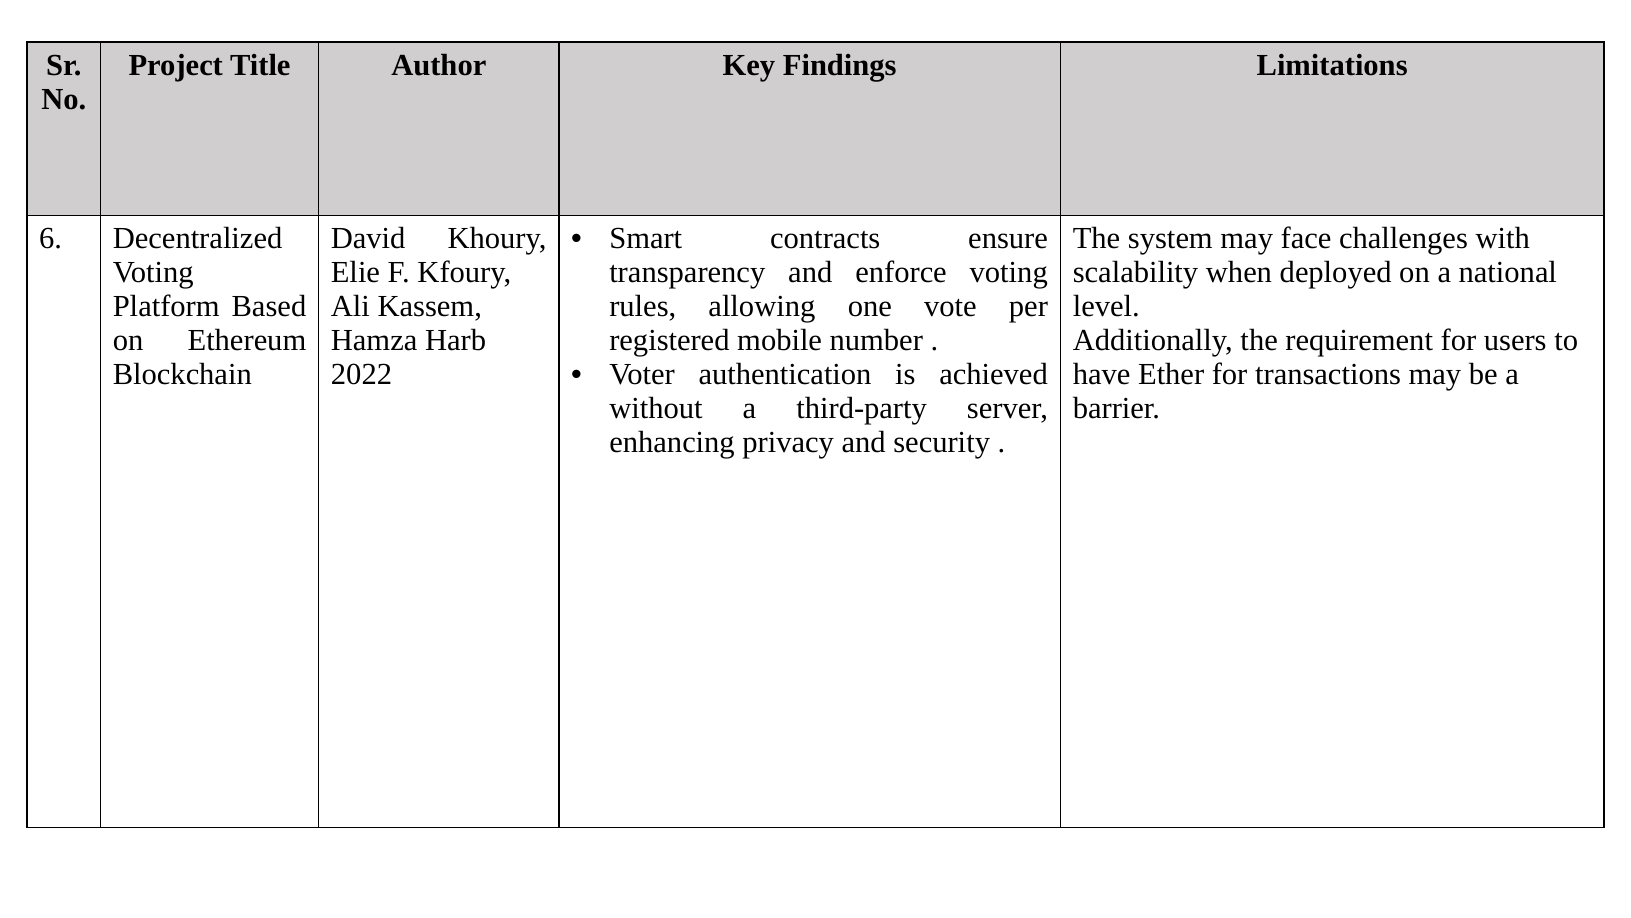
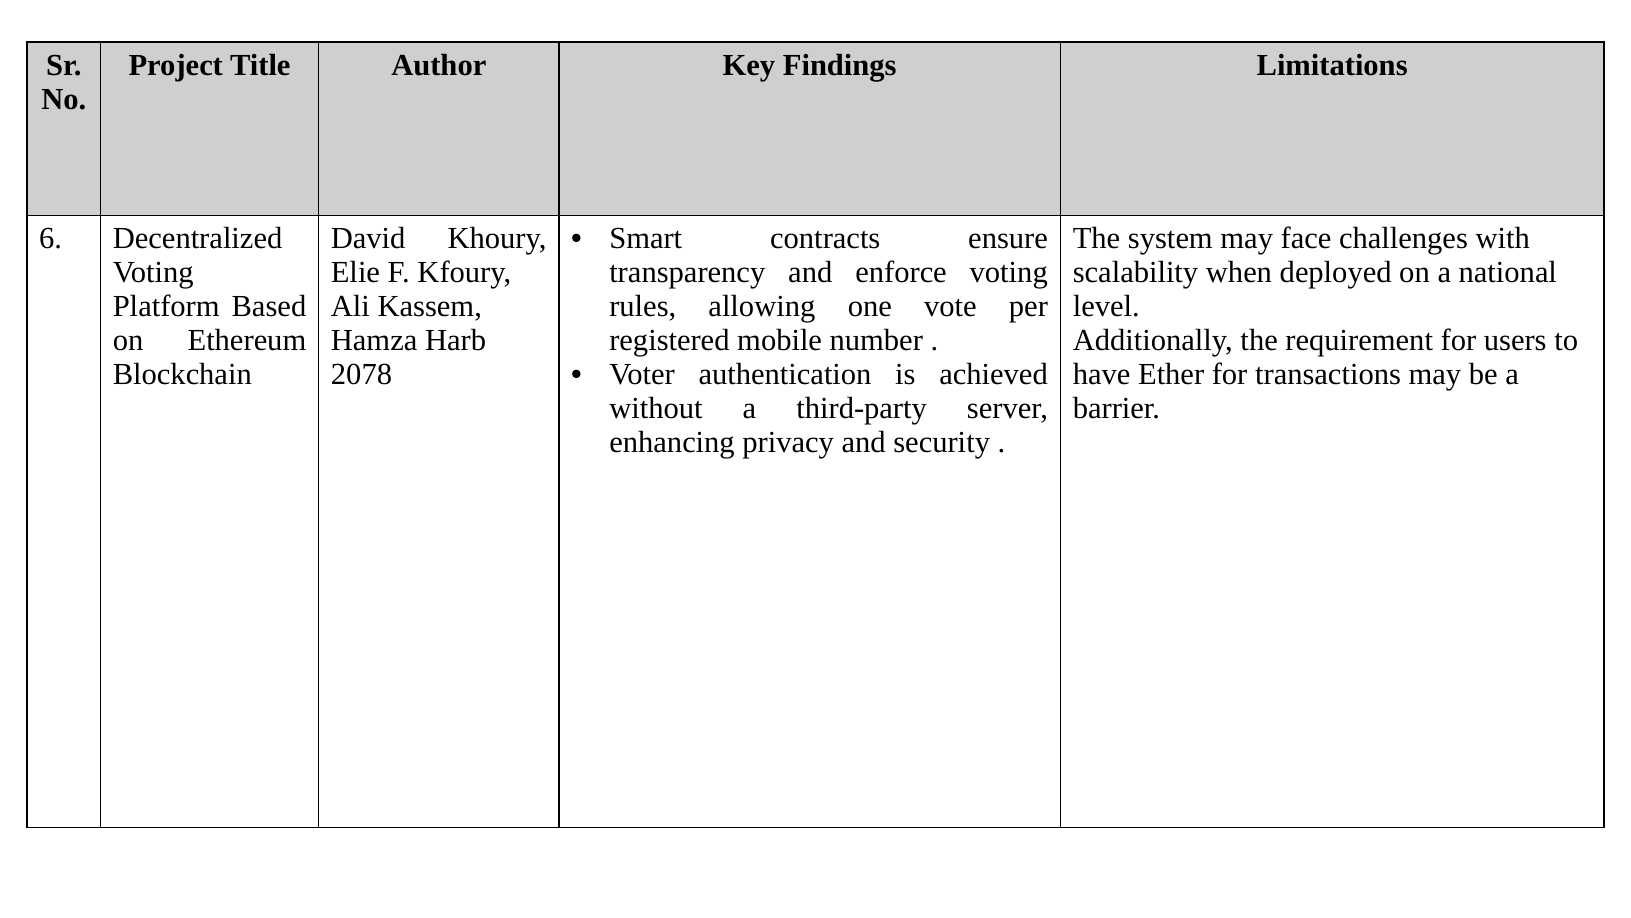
2022: 2022 -> 2078 (362, 374)
